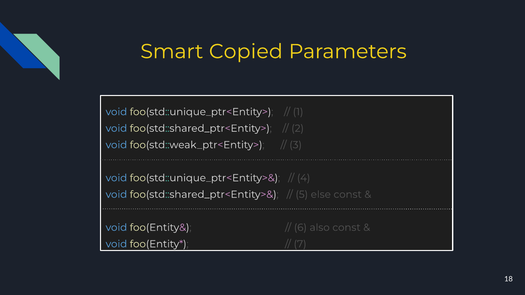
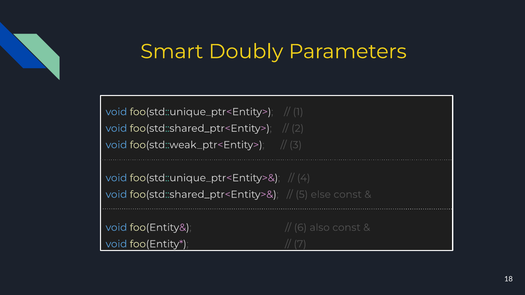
Copied: Copied -> Doubly (246, 52)
